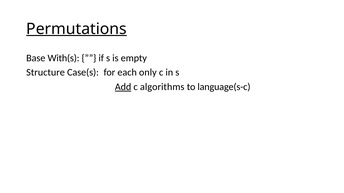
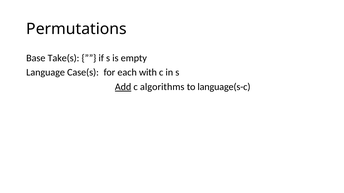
Permutations underline: present -> none (76, 29)
With(s: With(s -> Take(s (63, 58)
Structure: Structure -> Language (46, 73)
only: only -> with (148, 73)
